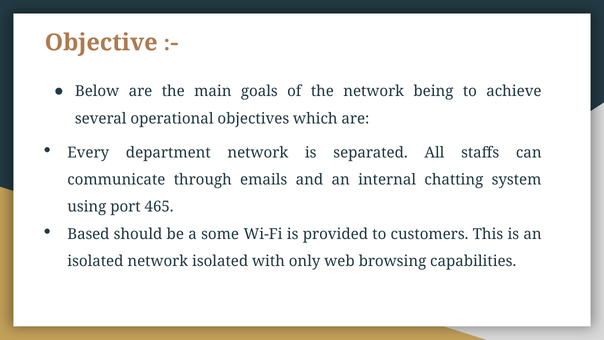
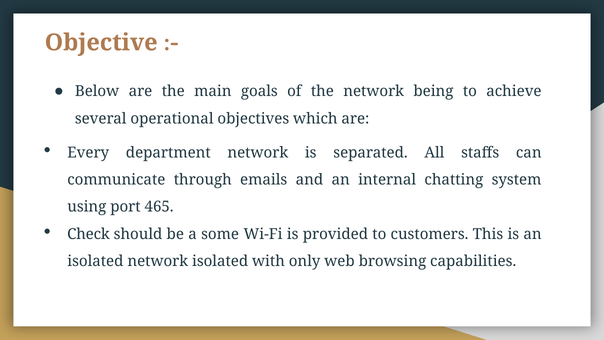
Based: Based -> Check (88, 234)
